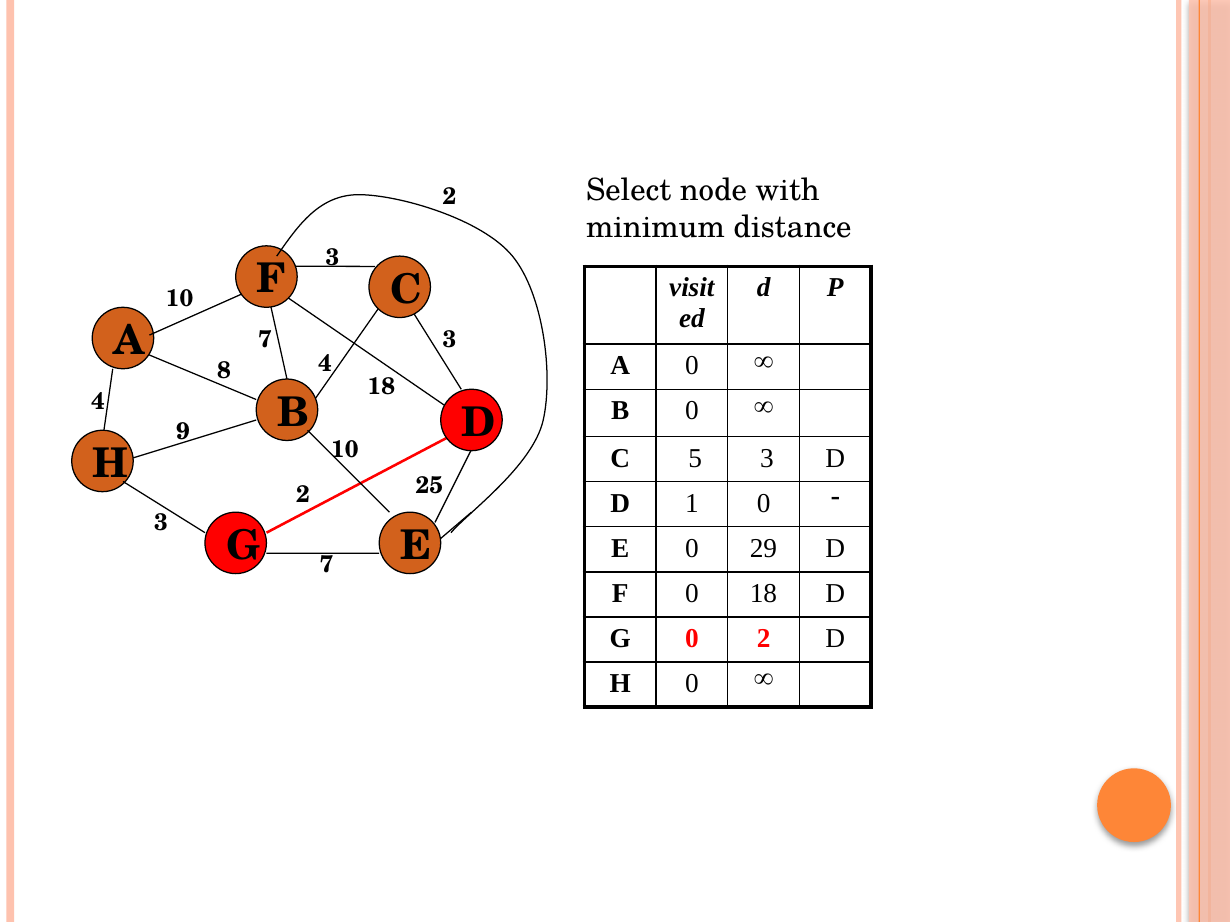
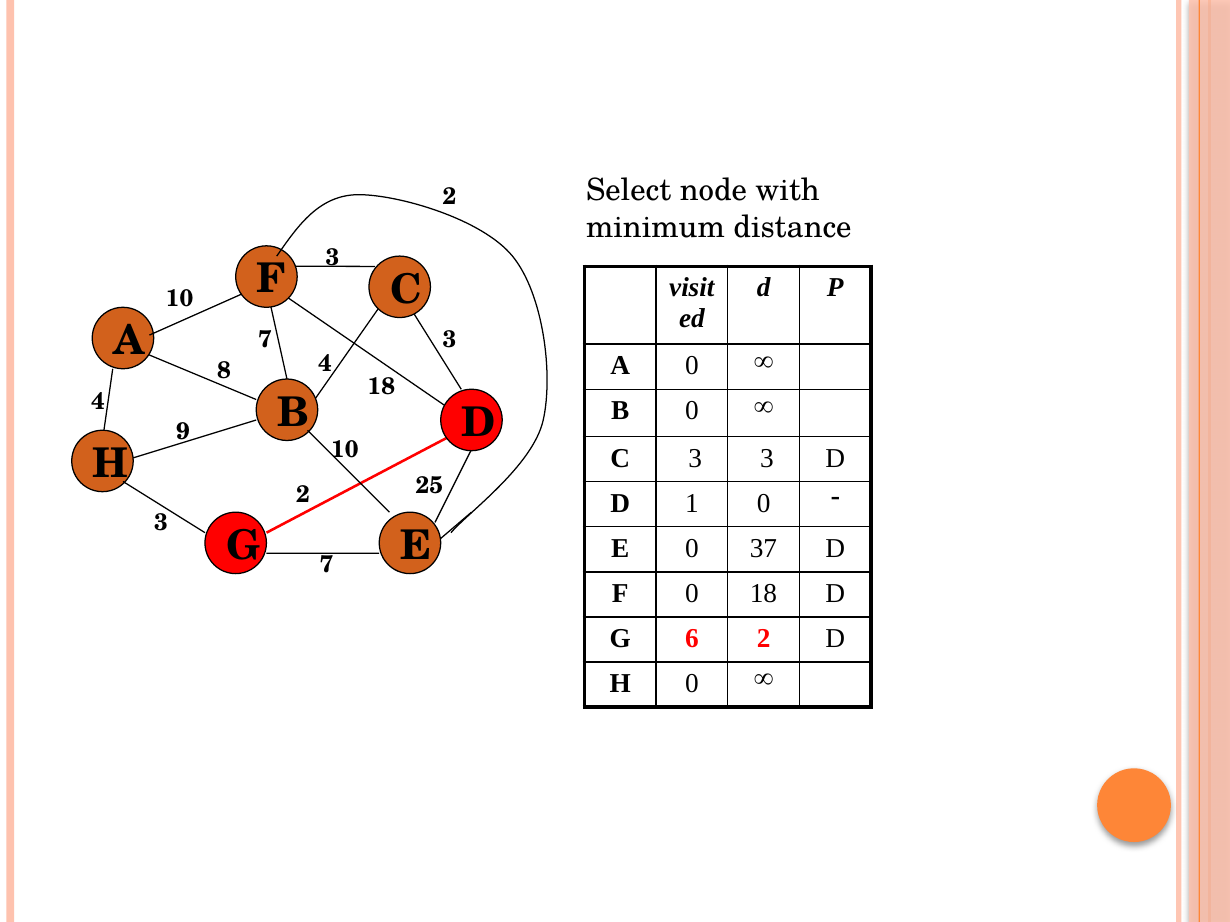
C 5: 5 -> 3 (695, 458)
29: 29 -> 37 (764, 549)
G 0: 0 -> 6 (692, 639)
